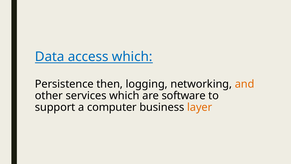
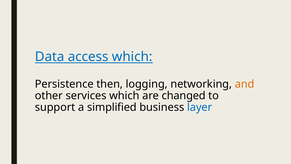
software: software -> changed (184, 95)
computer: computer -> simplified (112, 107)
layer colour: orange -> blue (200, 107)
